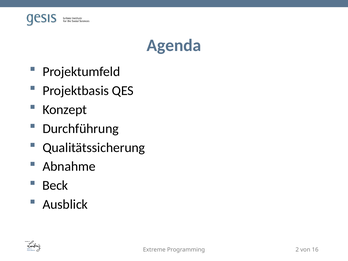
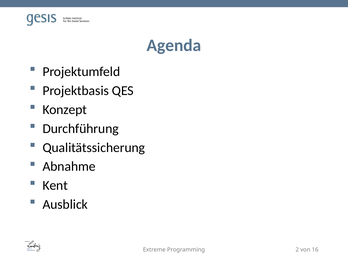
Beck: Beck -> Kent (55, 185)
